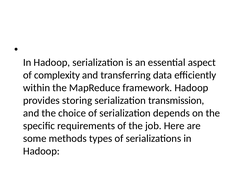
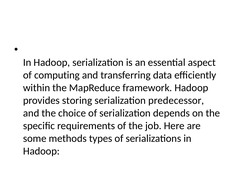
complexity: complexity -> computing (57, 75)
transmission: transmission -> predecessor (176, 100)
